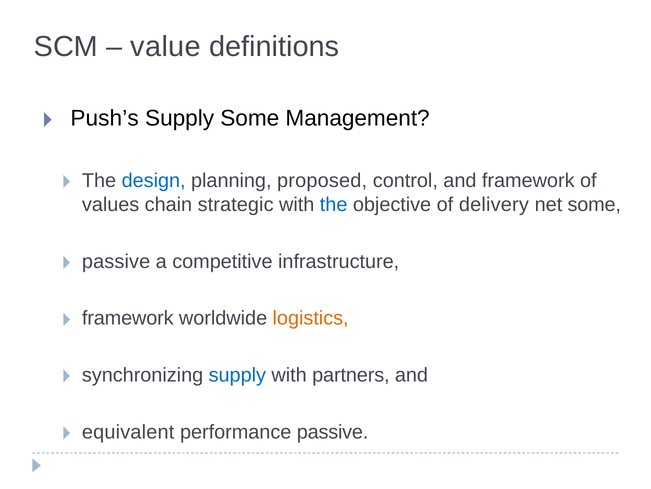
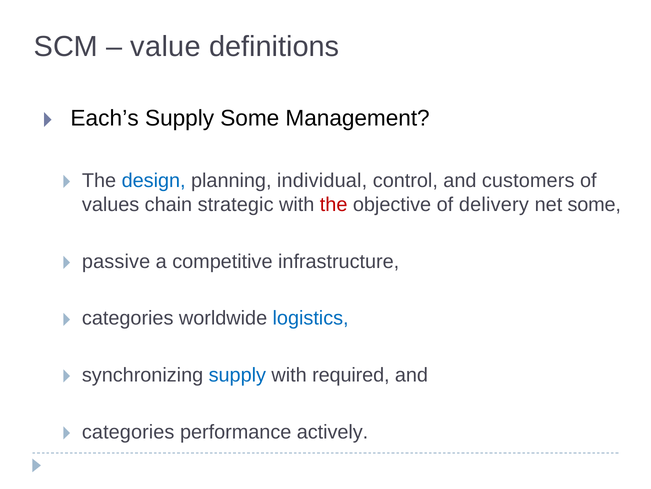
Push’s: Push’s -> Each’s (105, 118)
proposed: proposed -> individual (322, 181)
and framework: framework -> customers (528, 181)
the colour: blue -> red (334, 204)
framework: framework -> categories (128, 318)
logistics colour: orange -> blue (311, 318)
partners: partners -> required (351, 375)
equivalent: equivalent -> categories (128, 431)
performance passive: passive -> actively (332, 431)
